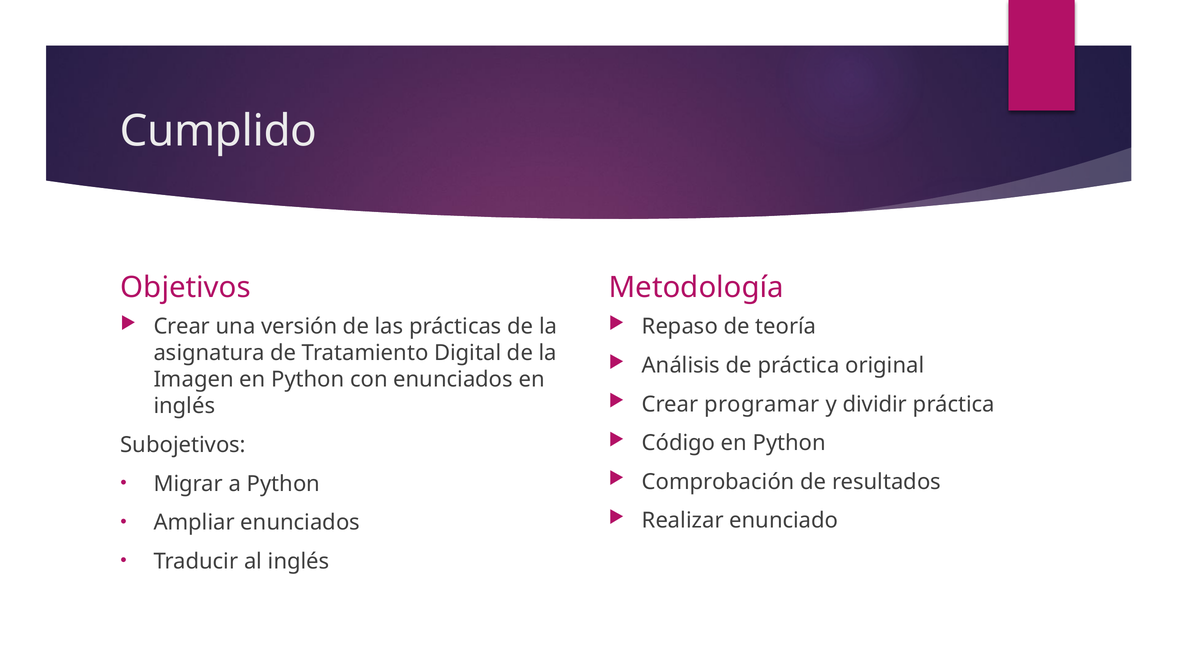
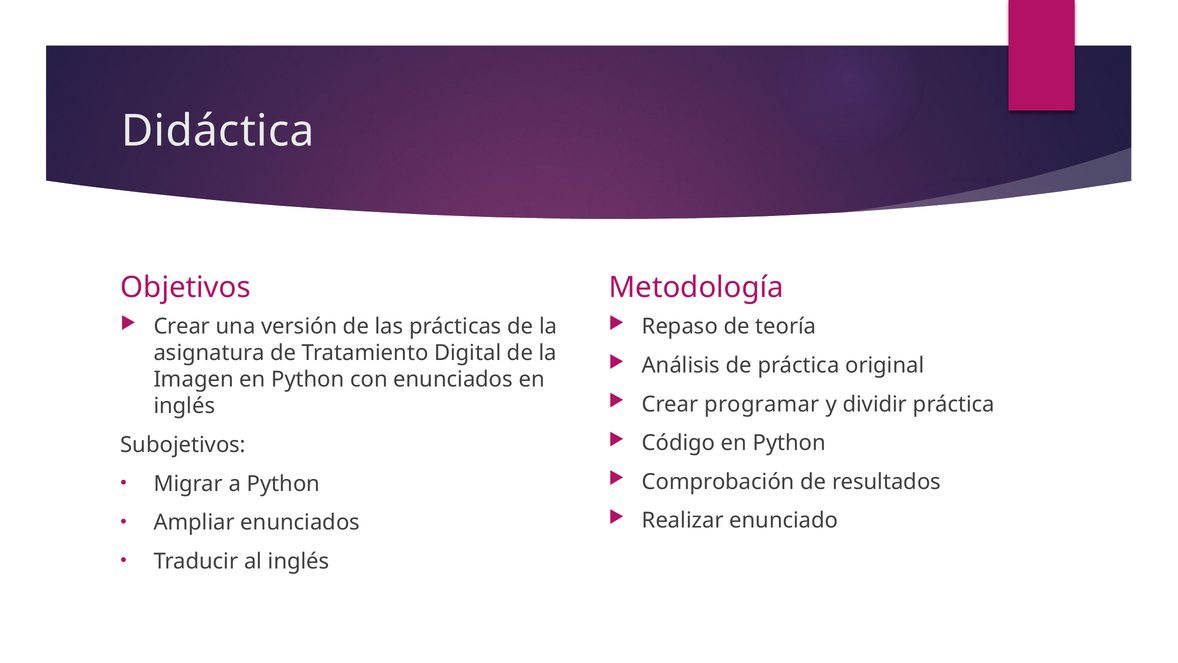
Cumplido: Cumplido -> Didáctica (218, 131)
